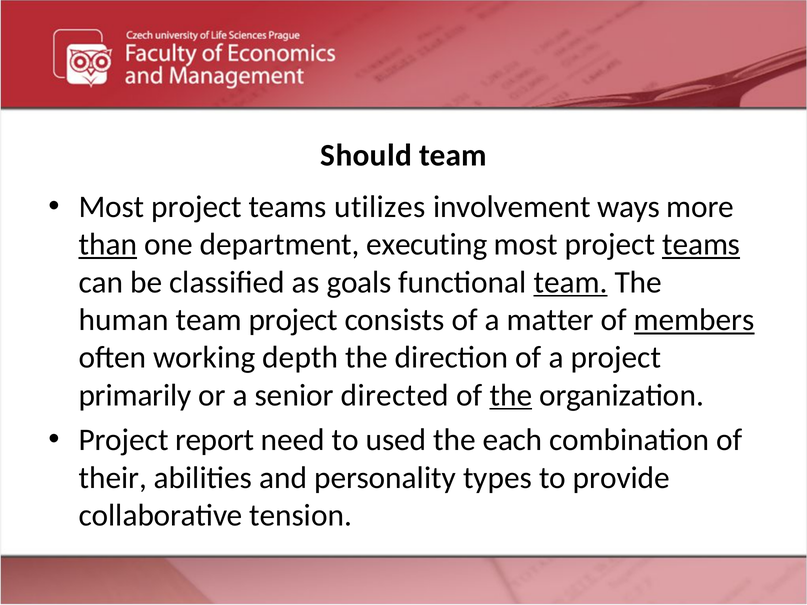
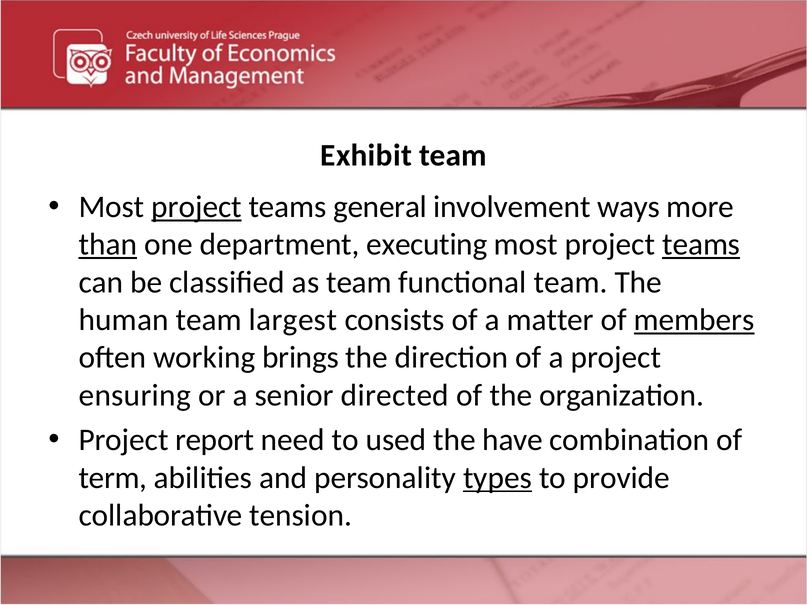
Should: Should -> Exhibit (366, 155)
project underline: none -> present (197, 207)
utilizes: utilizes -> general (380, 207)
as goals: goals -> team (359, 282)
team underline: present -> none (571, 282)
team project: project -> largest (293, 320)
depth: depth -> brings (301, 358)
primarily: primarily -> ensuring (135, 395)
the underline: present -> none (511, 395)
each: each -> have (513, 440)
their: their -> term (113, 478)
types underline: none -> present (498, 478)
